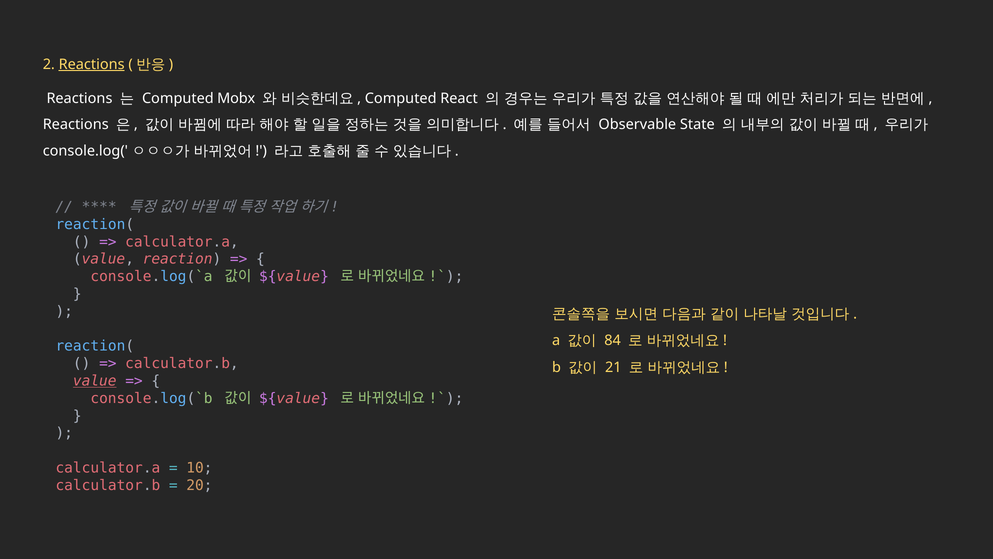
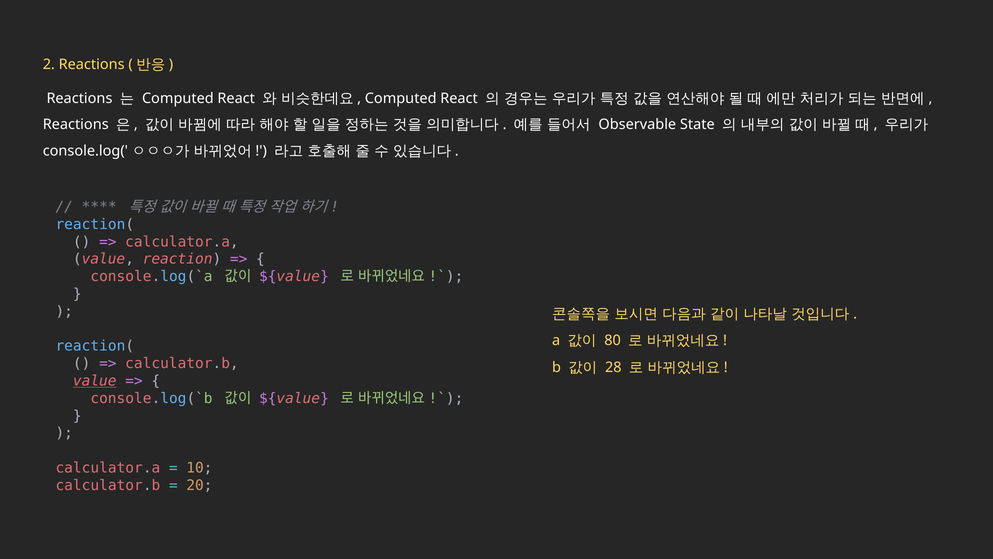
Reactions underline: present -> none (92, 64)
Mobx: Mobx -> React (236, 99)
84: 84 -> 80 (613, 340)
21: 21 -> 28 (613, 367)
